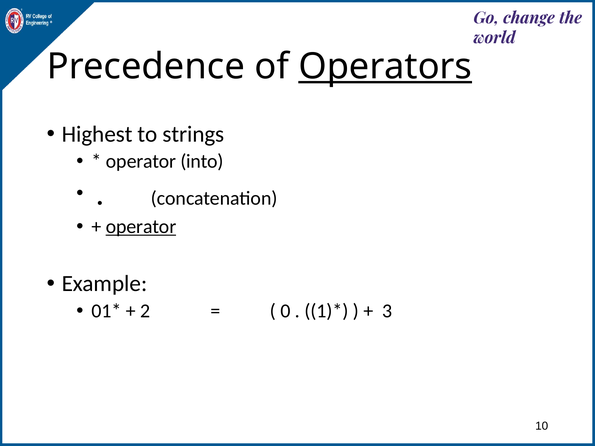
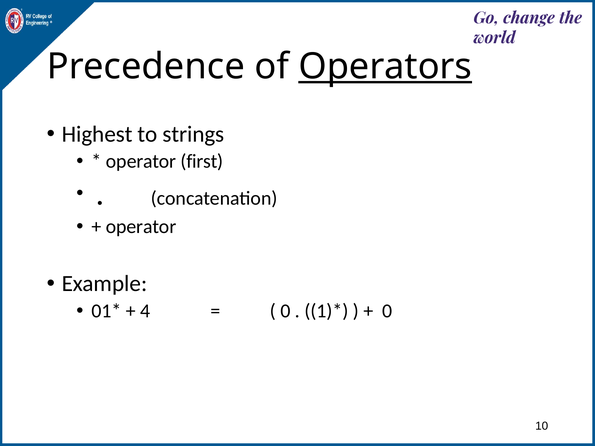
into: into -> first (202, 161)
operator underline: present -> none (141, 227)
2: 2 -> 4 (145, 311)
3: 3 -> 0 (387, 311)
